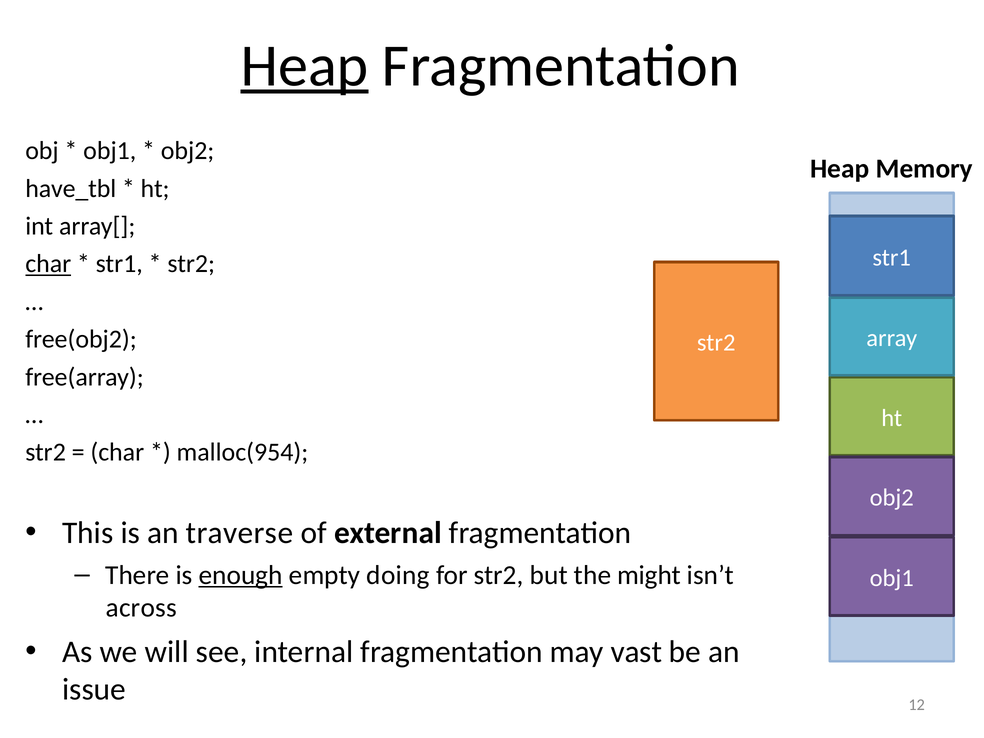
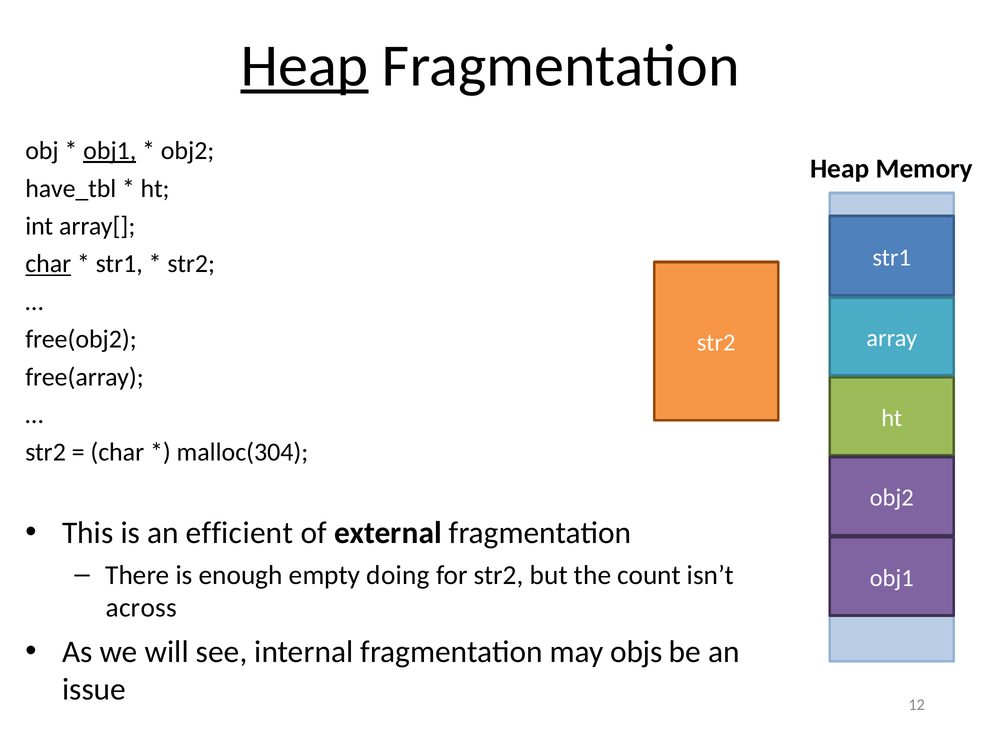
obj1 underline: none -> present (110, 151)
malloc(954: malloc(954 -> malloc(304 (242, 452)
traverse: traverse -> efficient (239, 533)
enough underline: present -> none (241, 575)
might: might -> count (649, 575)
vast: vast -> objs (636, 652)
